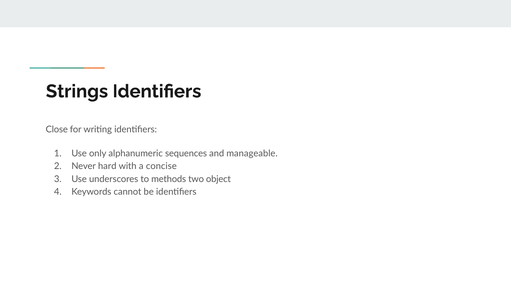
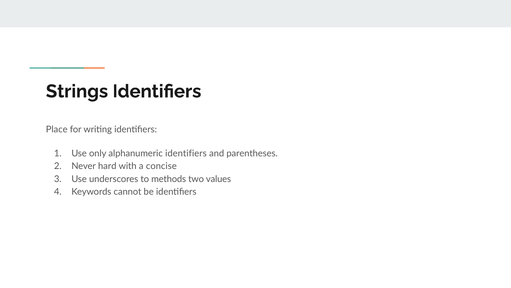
Close: Close -> Place (57, 129)
alphanumeric sequences: sequences -> identifiers (186, 153)
manageable: manageable -> parentheses (252, 153)
object: object -> values (218, 179)
